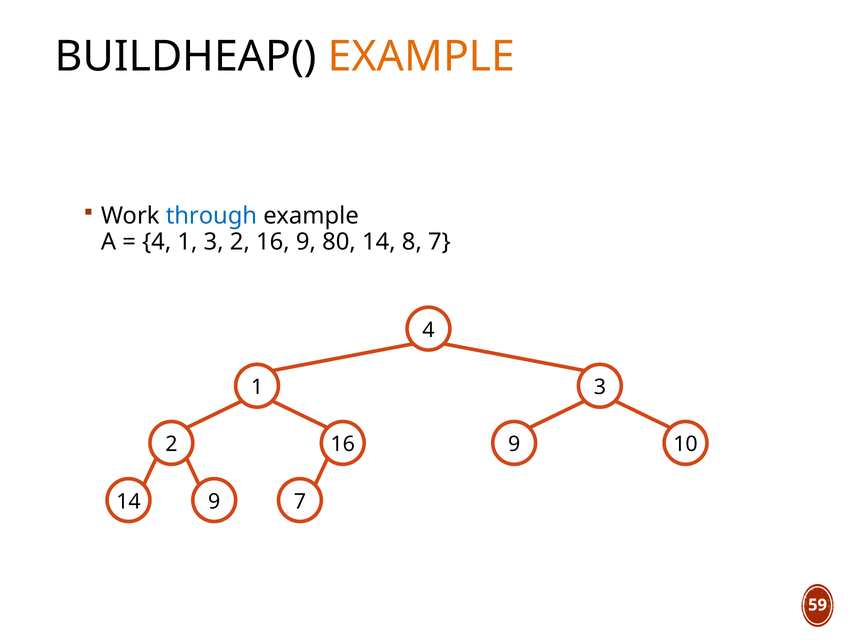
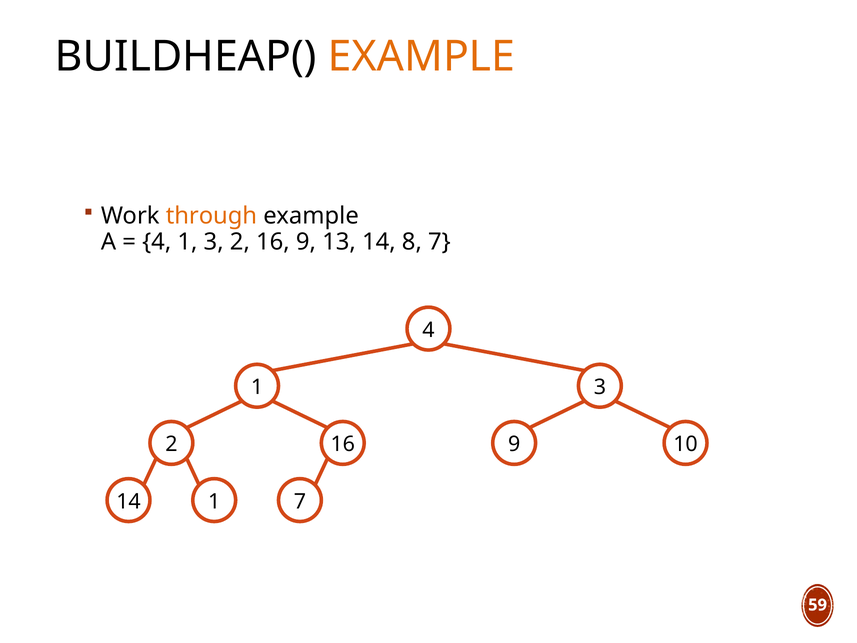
through colour: blue -> orange (211, 216)
80: 80 -> 13 (339, 242)
14 9: 9 -> 1 (214, 501)
